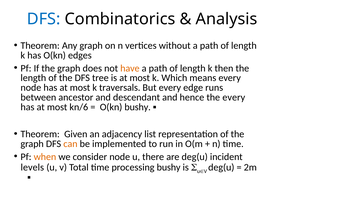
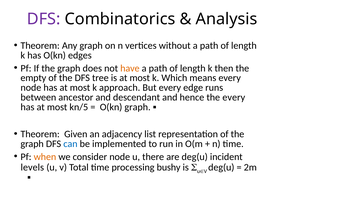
DFS colour: blue -> purple (44, 19)
length: length -> empty (33, 78)
traversals: traversals -> approach (120, 88)
kn/6: kn/6 -> kn/5 (79, 107)
O(kn bushy: bushy -> graph (138, 107)
can colour: orange -> blue (70, 144)
